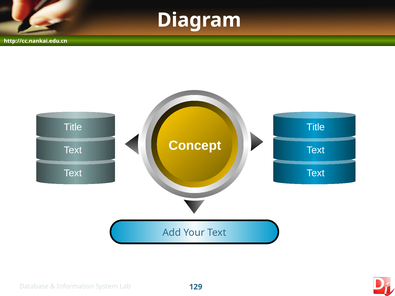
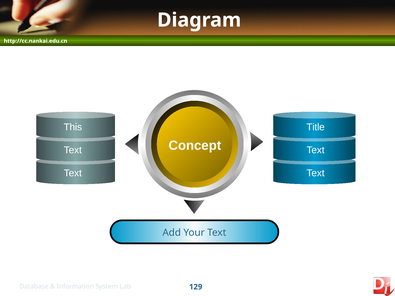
Title: Title -> This (73, 127)
